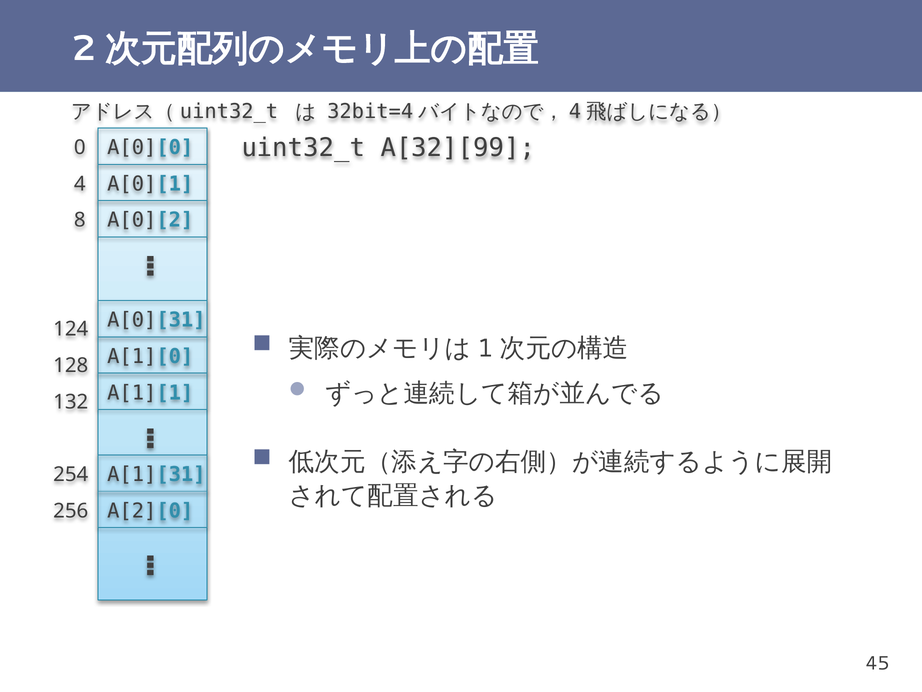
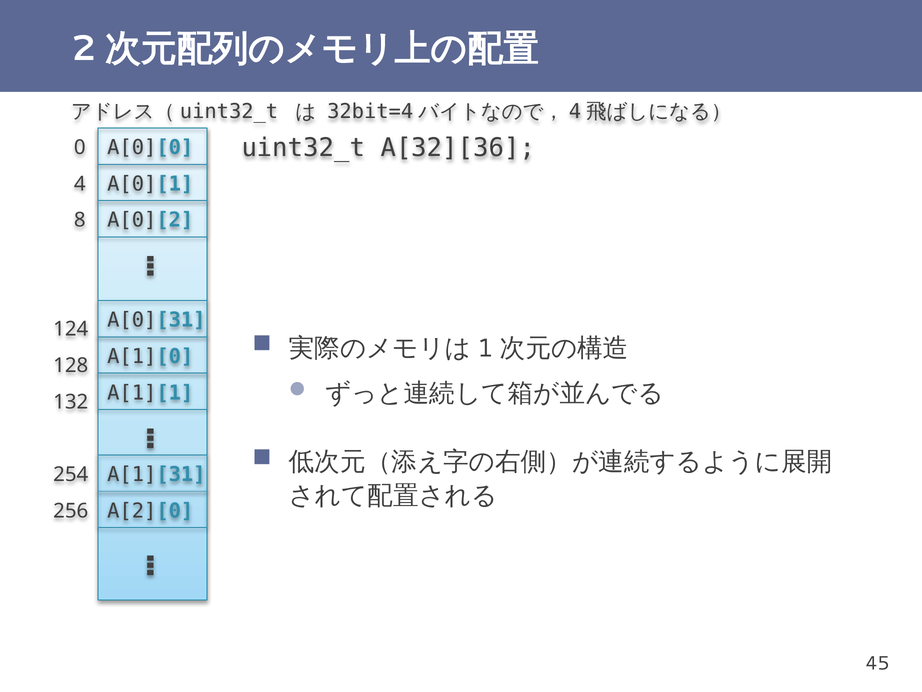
A[32][99: A[32][99 -> A[32][36 (458, 148)
